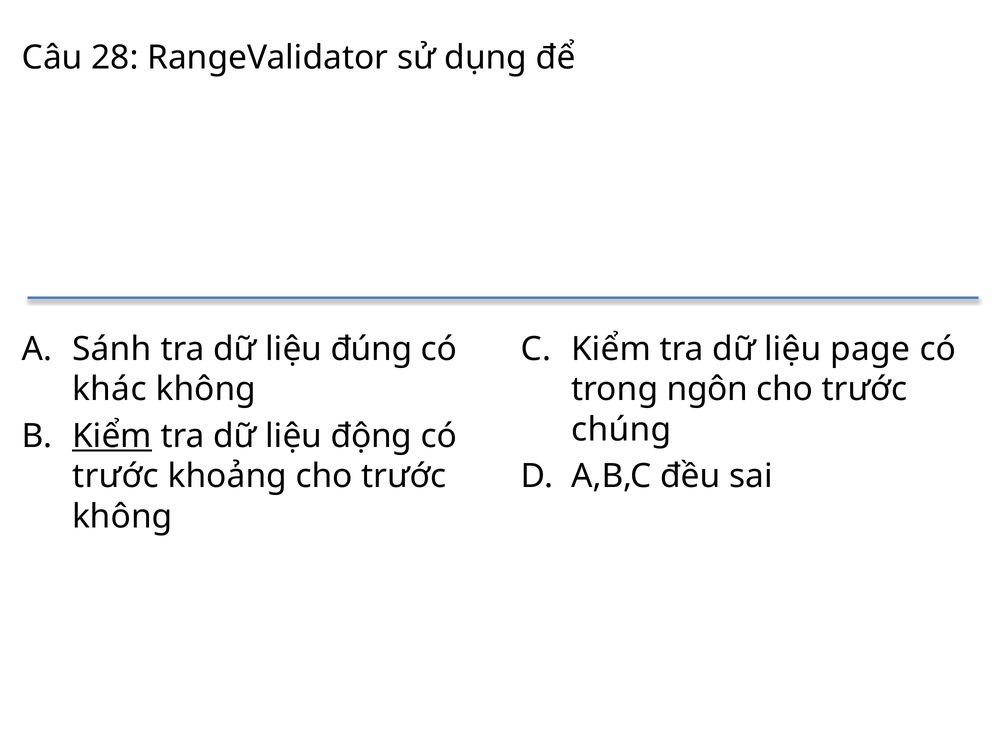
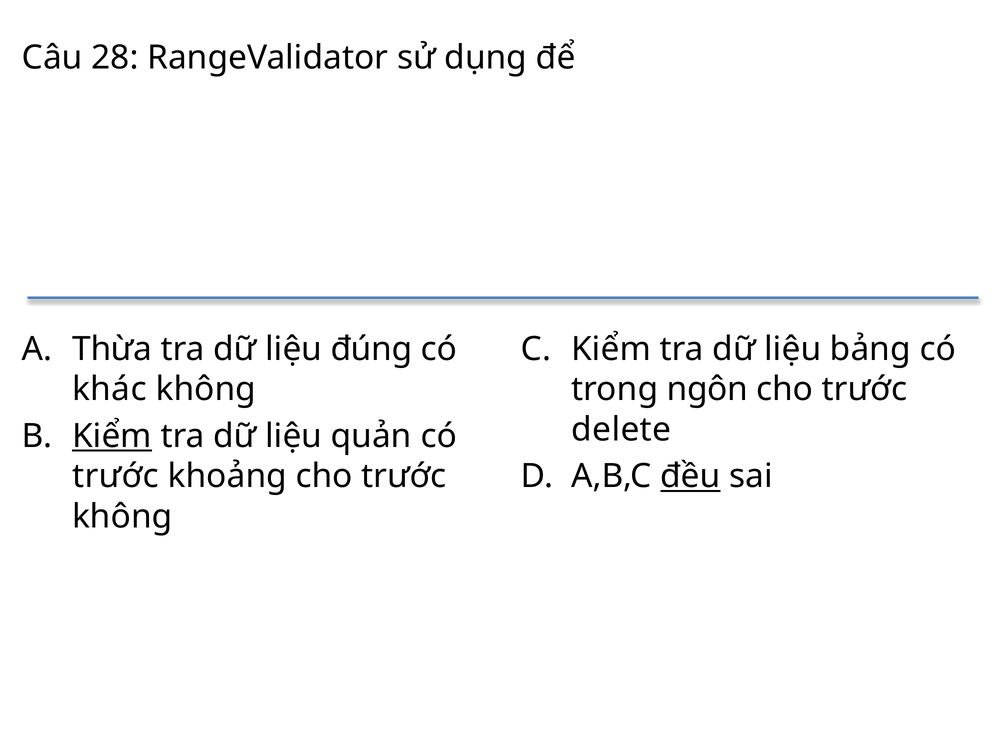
Sánh: Sánh -> Thừa (112, 349)
page: page -> bảng (870, 349)
chúng: chúng -> delete (621, 430)
động: động -> quản (371, 436)
đều underline: none -> present (690, 477)
